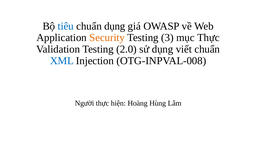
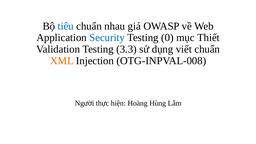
chuẩn dụng: dụng -> nhau (115, 26)
Security colour: orange -> blue (107, 38)
3: 3 -> 0 (167, 38)
mục Thực: Thực -> Thiết (208, 38)
2.0: 2.0 -> 3.3 (126, 49)
XML colour: blue -> orange (62, 61)
